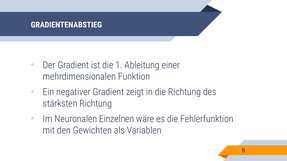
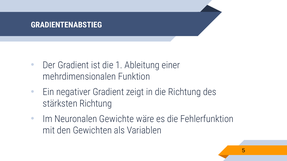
Einzelnen: Einzelnen -> Gewichte (117, 119)
